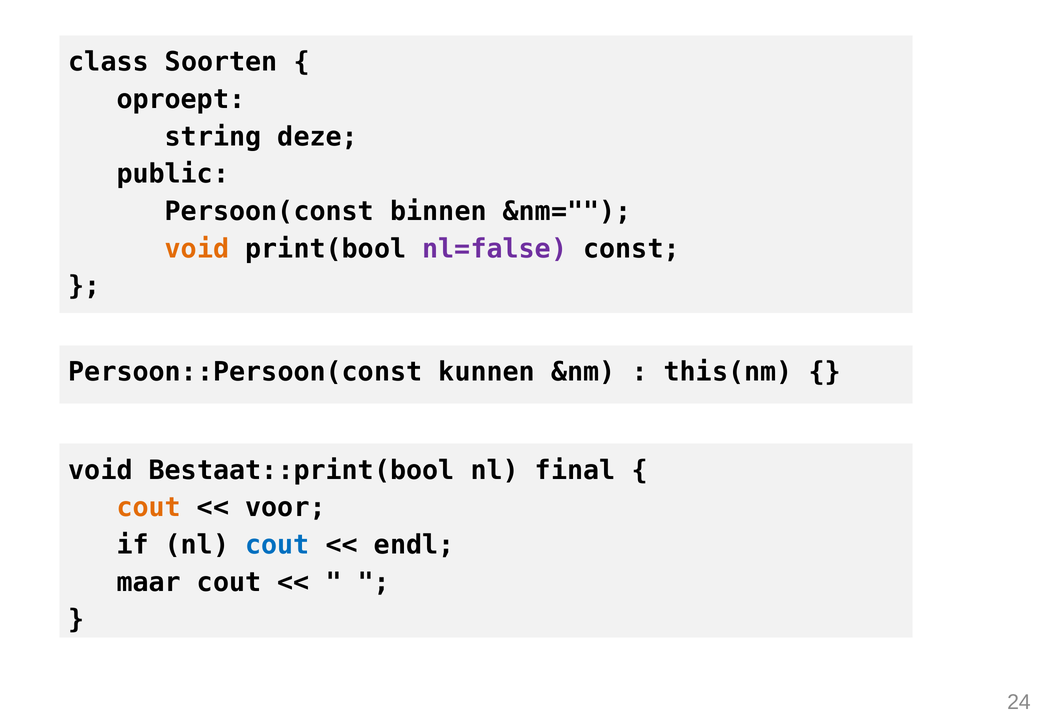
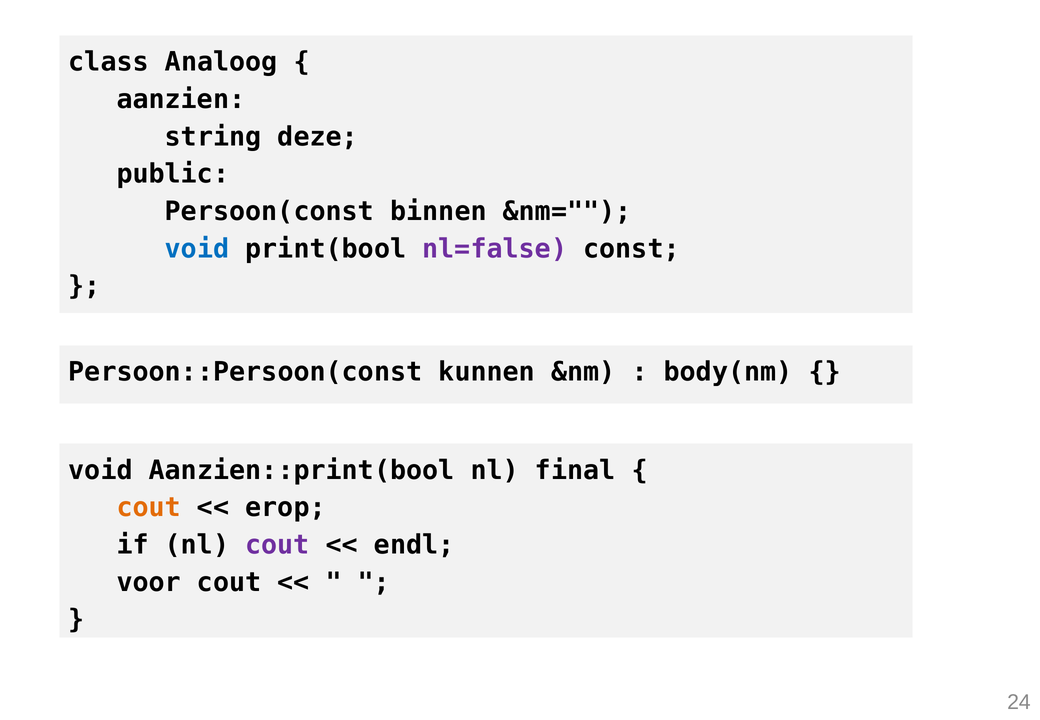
Soorten: Soorten -> Analoog (221, 62)
oproept: oproept -> aanzien (181, 99)
void colour: orange -> blue (197, 249)
this(nm: this(nm -> body(nm (728, 372)
Bestaat::print(bool: Bestaat::print(bool -> Aanzien::print(bool (302, 470)
voor: voor -> erop (285, 508)
cout colour: blue -> purple (277, 545)
maar: maar -> voor (149, 582)
